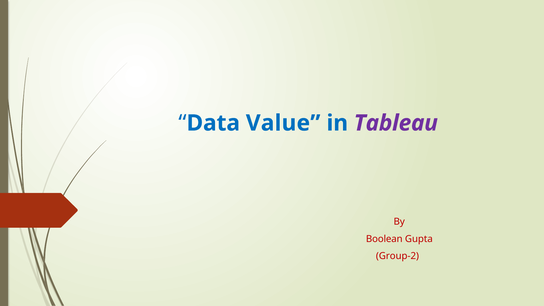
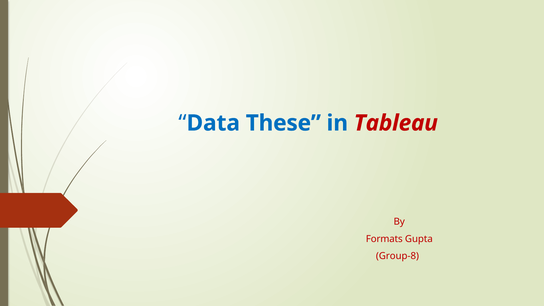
Value: Value -> These (283, 123)
Tableau colour: purple -> red (396, 123)
Boolean: Boolean -> Formats (384, 239)
Group-2: Group-2 -> Group-8 (397, 256)
